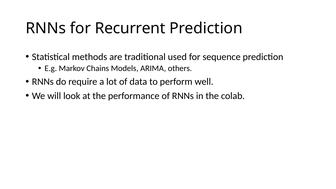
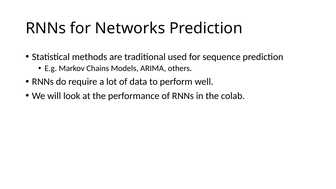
Recurrent: Recurrent -> Networks (130, 28)
